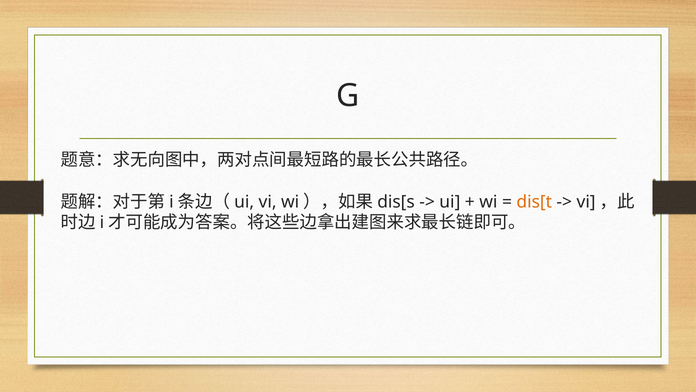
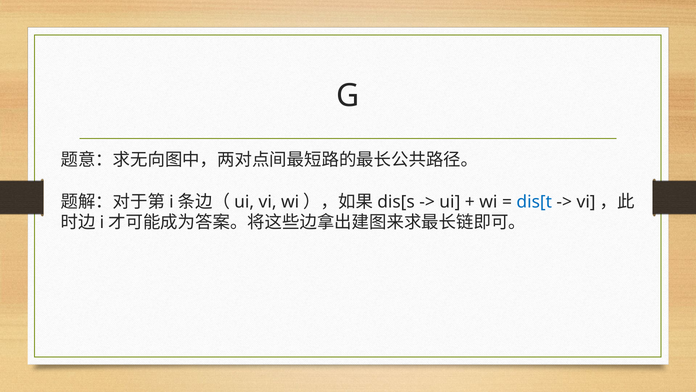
dis[t colour: orange -> blue (534, 202)
